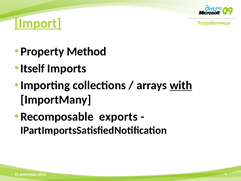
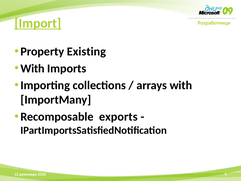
Method: Method -> Existing (86, 51)
Itself: Itself -> With (33, 68)
with underline: present -> none (181, 85)
